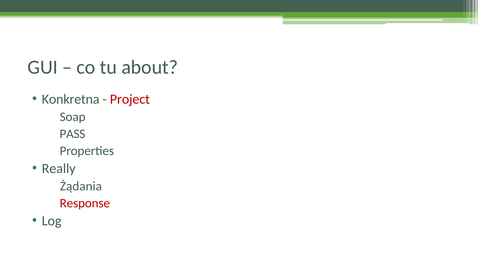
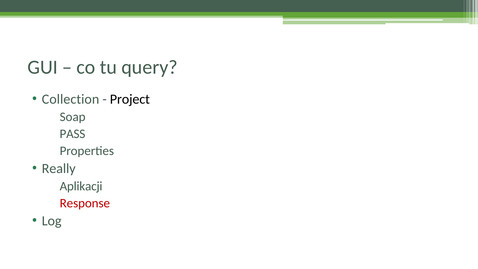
about: about -> query (150, 67)
Konkretna: Konkretna -> Collection (71, 99)
Project colour: red -> black (130, 99)
Żądania: Żądania -> Aplikacji (81, 186)
